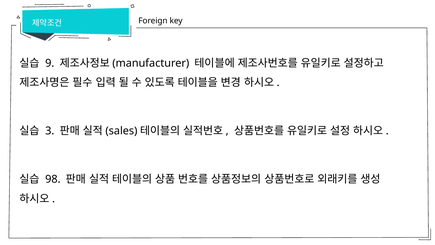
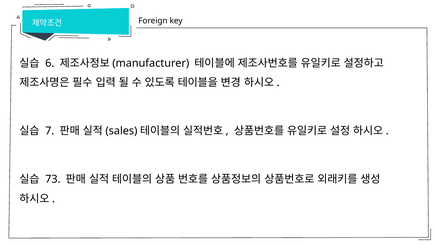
9: 9 -> 6 (50, 63)
3: 3 -> 7 (50, 131)
98: 98 -> 73 (53, 179)
